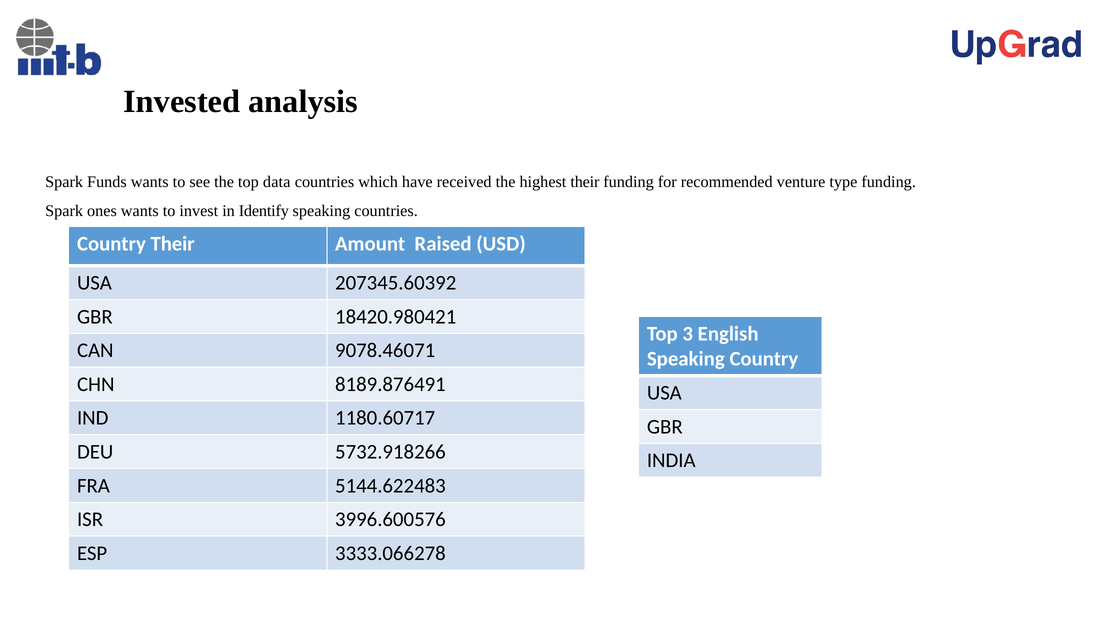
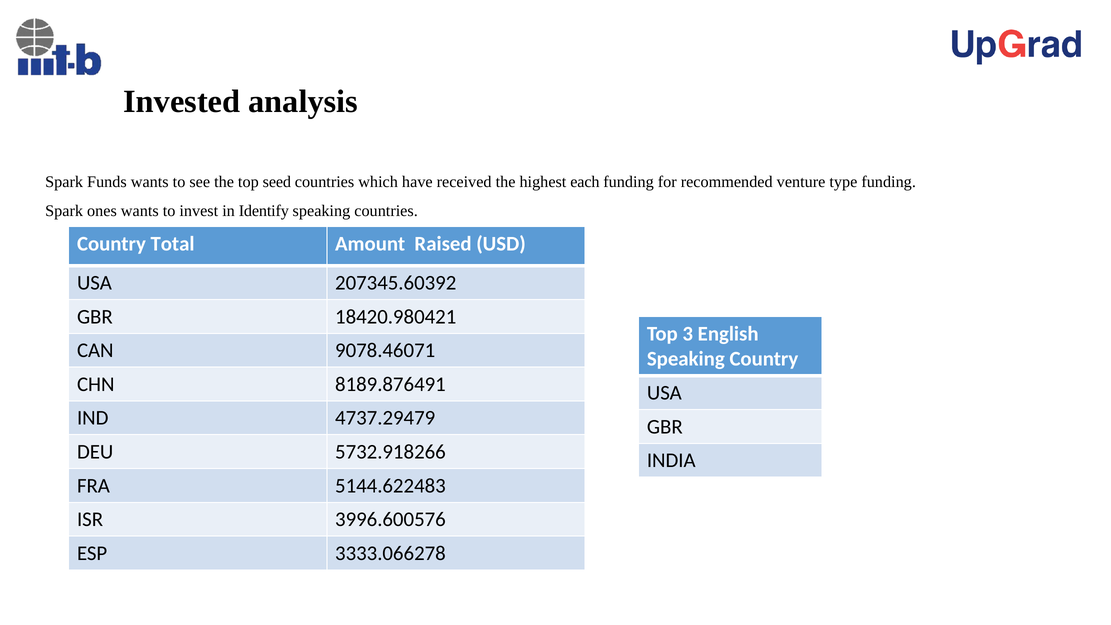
data: data -> seed (277, 182)
highest their: their -> each (585, 182)
Country Their: Their -> Total (173, 244)
1180.60717: 1180.60717 -> 4737.29479 (385, 418)
